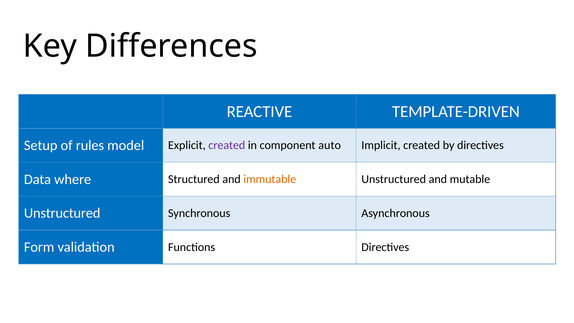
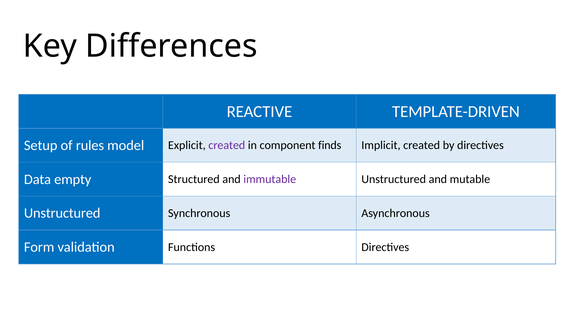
auto: auto -> finds (330, 145)
where: where -> empty (73, 179)
immutable colour: orange -> purple (270, 179)
